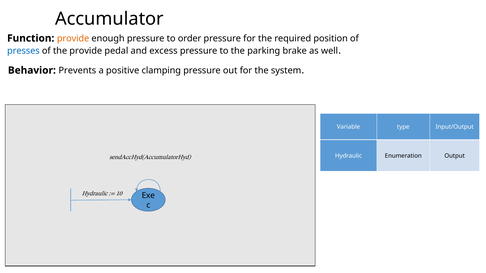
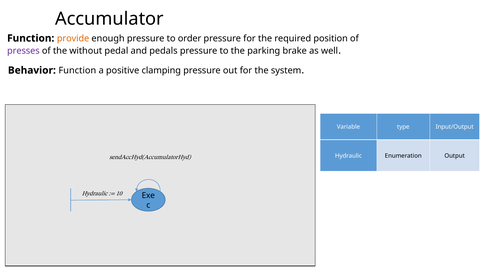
presses colour: blue -> purple (23, 51)
the provide: provide -> without (86, 51)
excess: excess -> pedals (163, 51)
Behavior Prevents: Prevents -> Function (77, 71)
